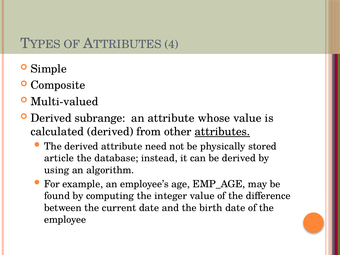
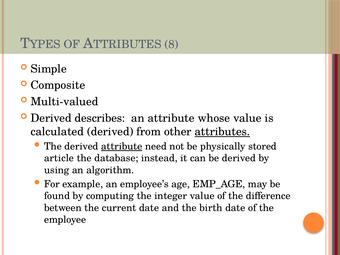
4: 4 -> 8 (172, 44)
subrange: subrange -> describes (100, 118)
attribute underline: none -> present (122, 146)
